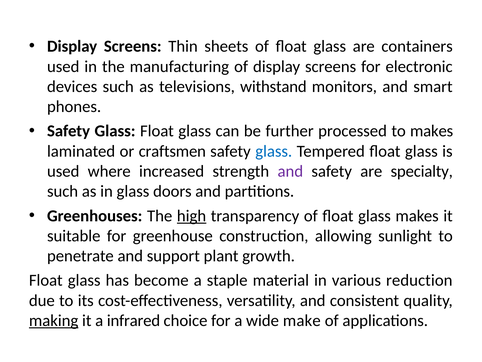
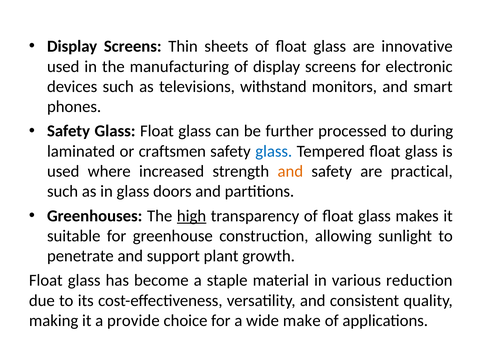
containers: containers -> innovative (417, 46)
to makes: makes -> during (432, 131)
and colour: purple -> orange (290, 171)
specialty: specialty -> practical (422, 171)
making underline: present -> none (54, 320)
infrared: infrared -> provide (133, 320)
